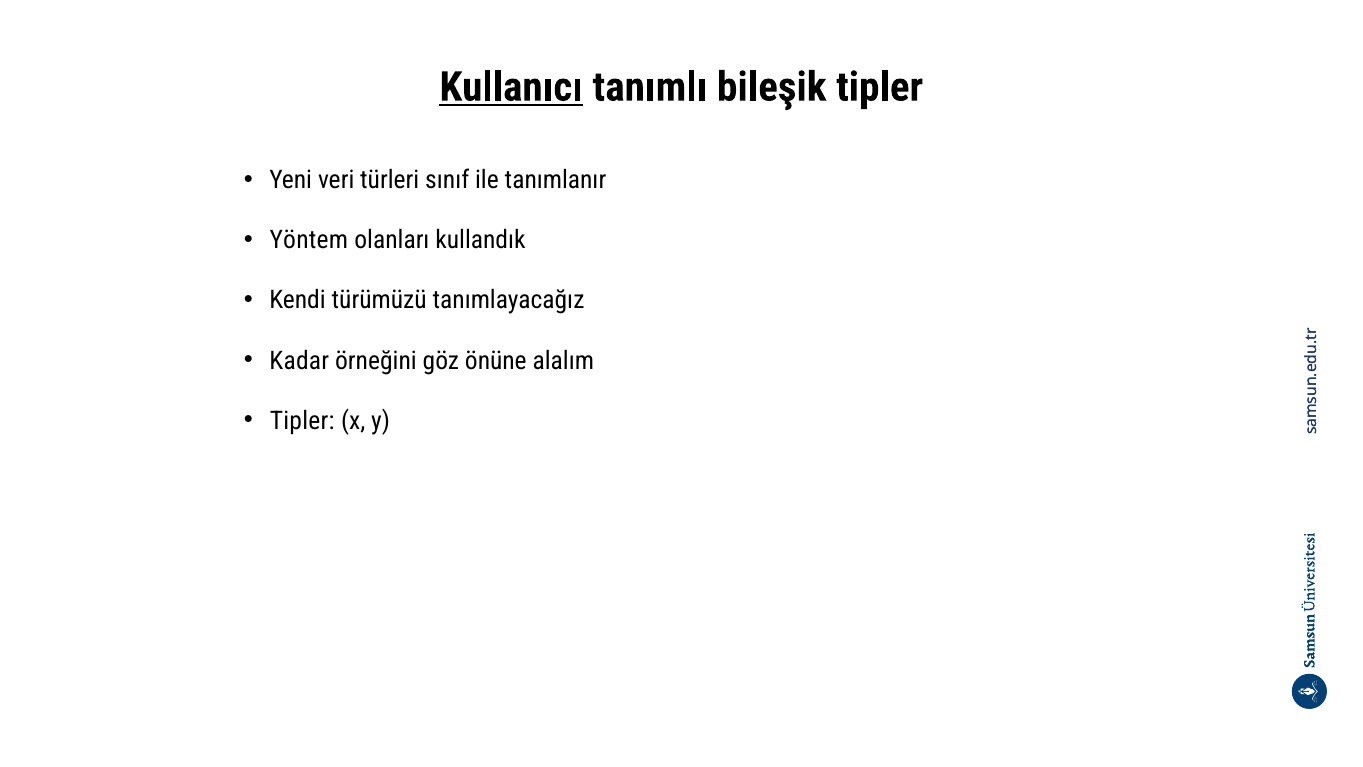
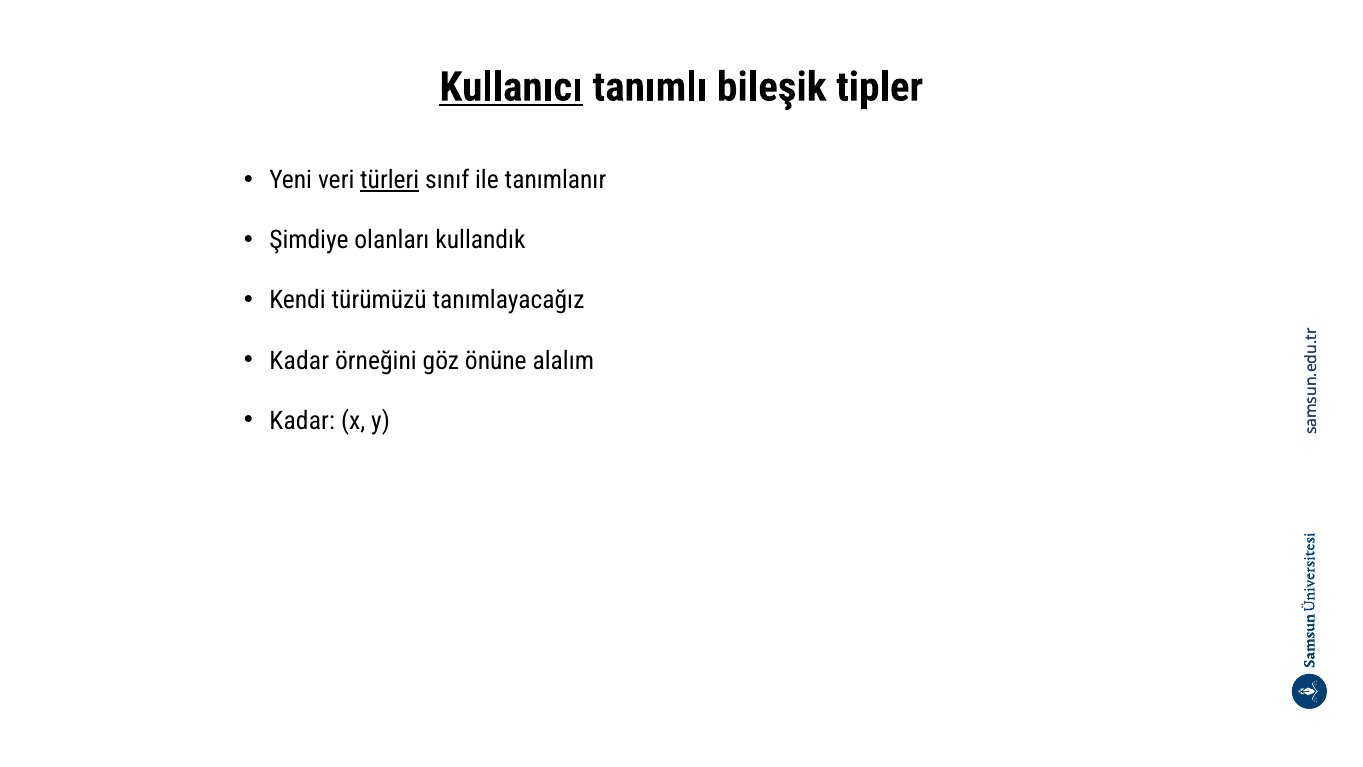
türleri underline: none -> present (390, 180)
Yöntem: Yöntem -> Şimdiye (309, 240)
Tipler: Tipler -> Kadar (302, 421)
